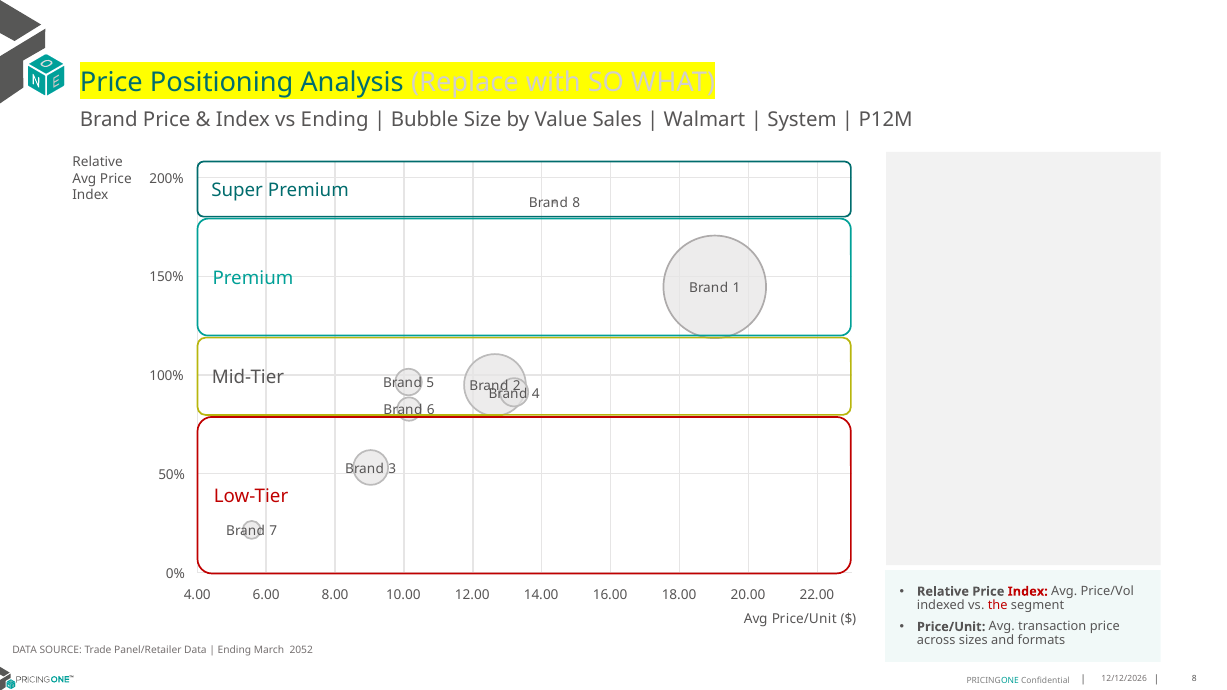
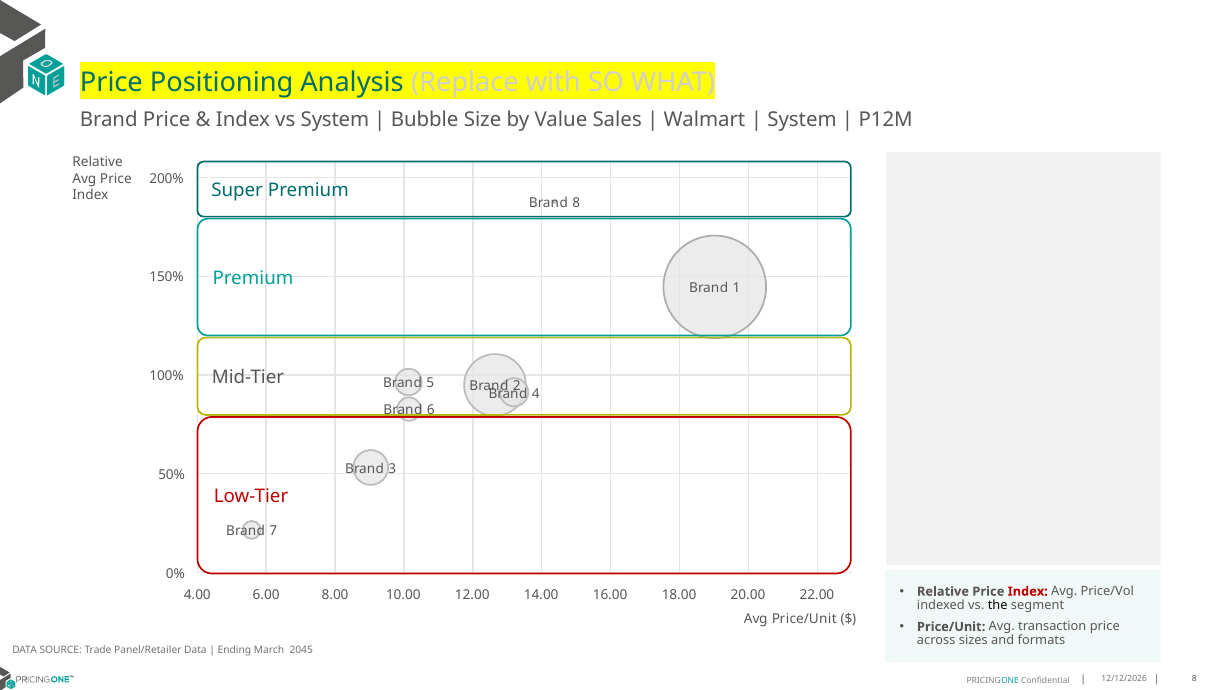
vs Ending: Ending -> System (335, 120)
the colour: red -> black (998, 605)
2052: 2052 -> 2045 (301, 650)
